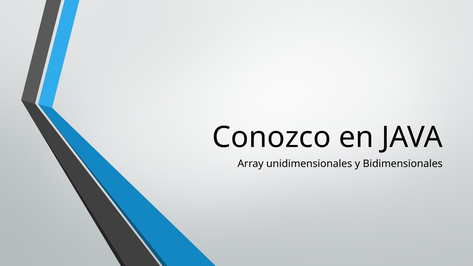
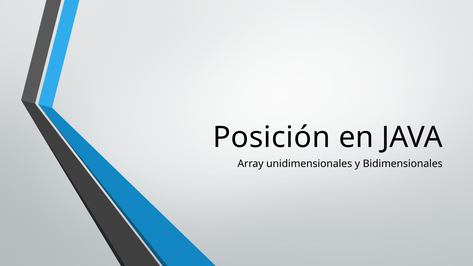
Conozco: Conozco -> Posición (272, 138)
